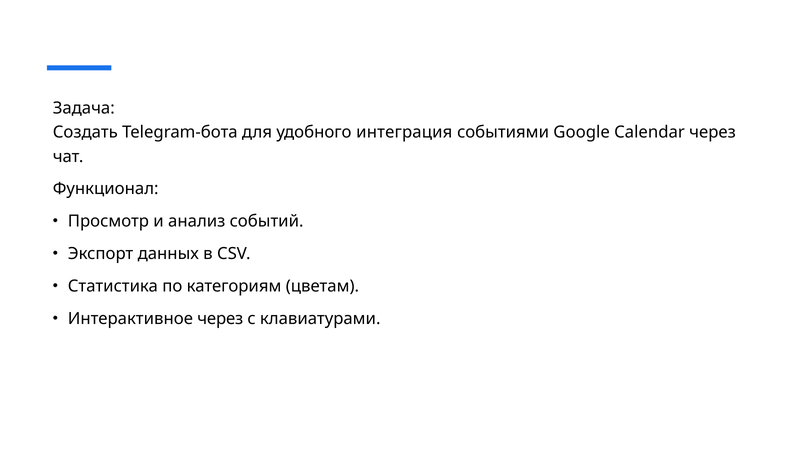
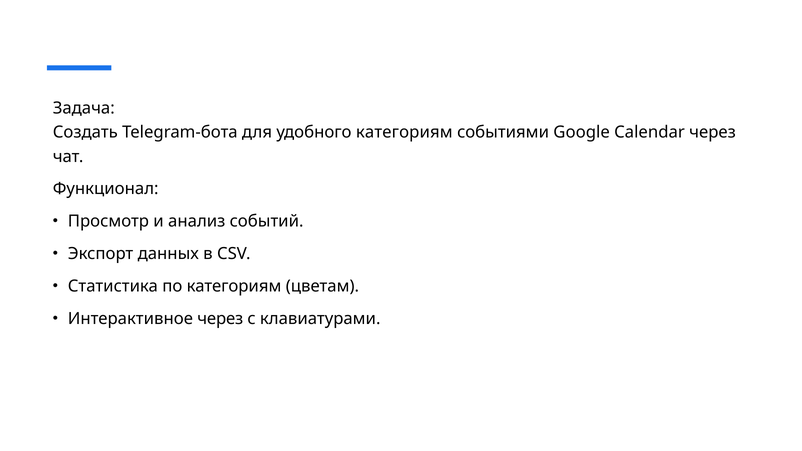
удобного интеграция: интеграция -> категориям (404, 132)
